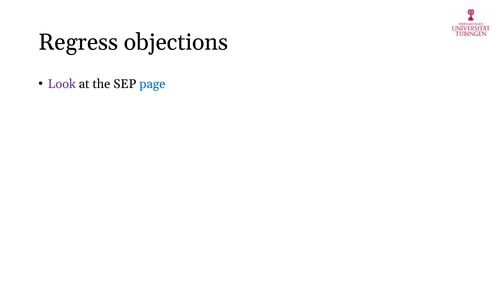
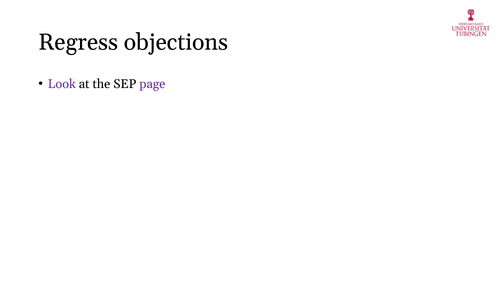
page colour: blue -> purple (152, 84)
